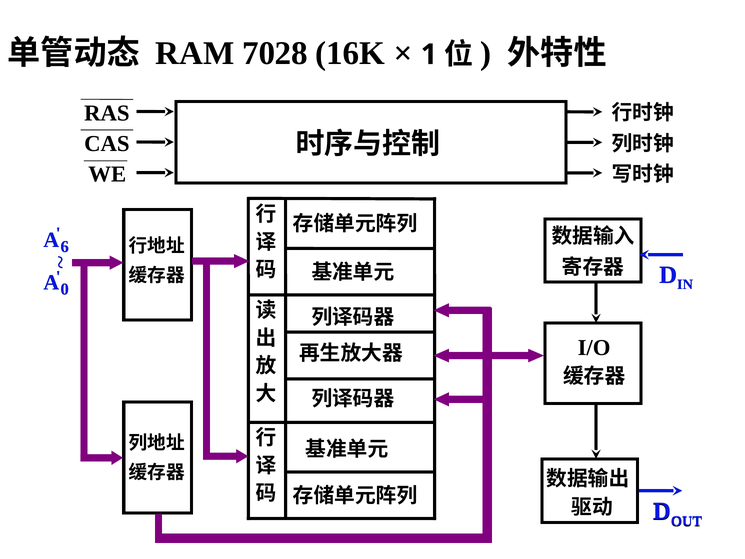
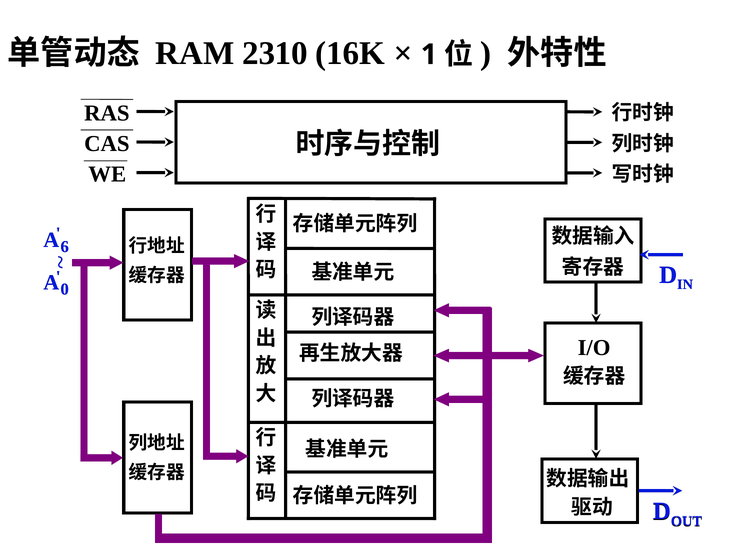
7028: 7028 -> 2310 (275, 53)
